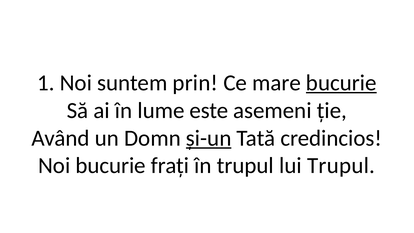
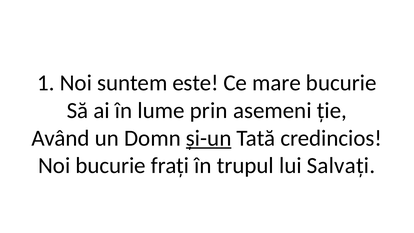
prin: prin -> este (196, 83)
bucurie underline: present -> none (341, 83)
este: este -> prin (209, 110)
lui Trupul: Trupul -> Salvați (341, 166)
